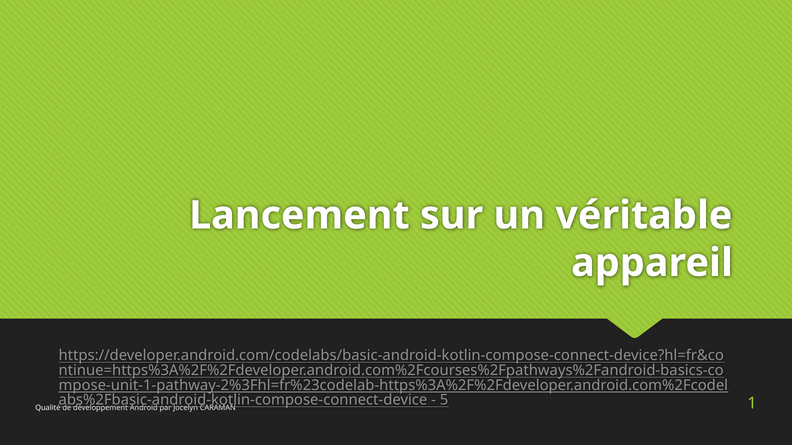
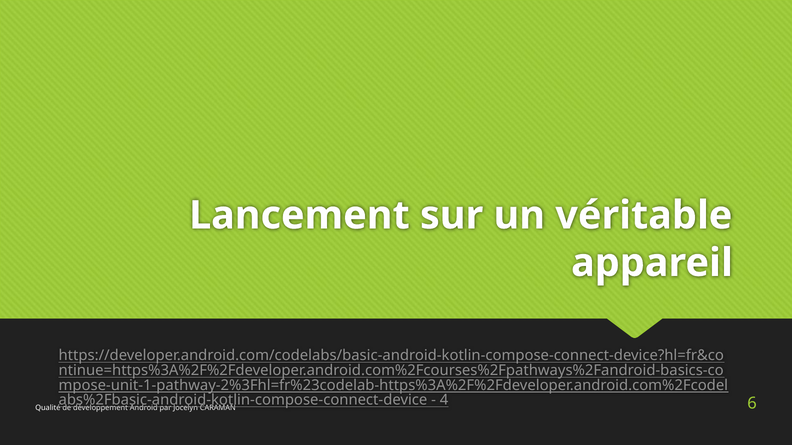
5: 5 -> 4 (444, 401)
1: 1 -> 6 (752, 404)
